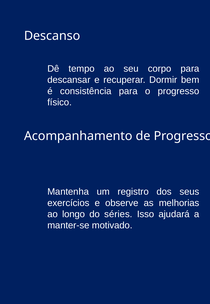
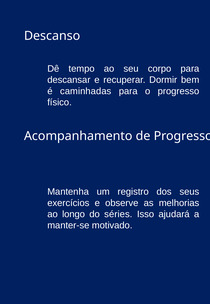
consistência: consistência -> caminhadas (86, 91)
